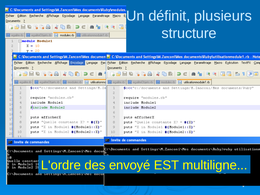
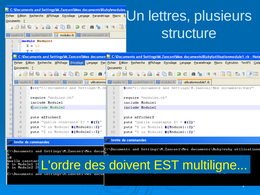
définit: définit -> lettres (169, 16)
envoyé: envoyé -> doivent (130, 165)
